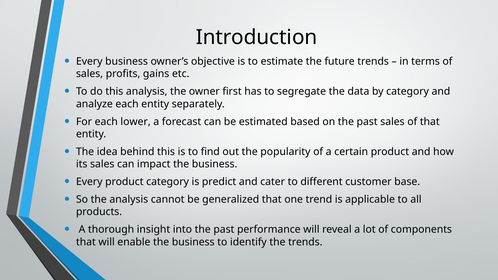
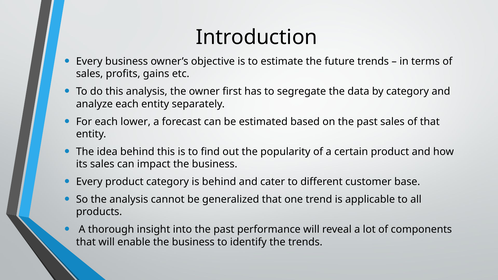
is predict: predict -> behind (219, 182)
